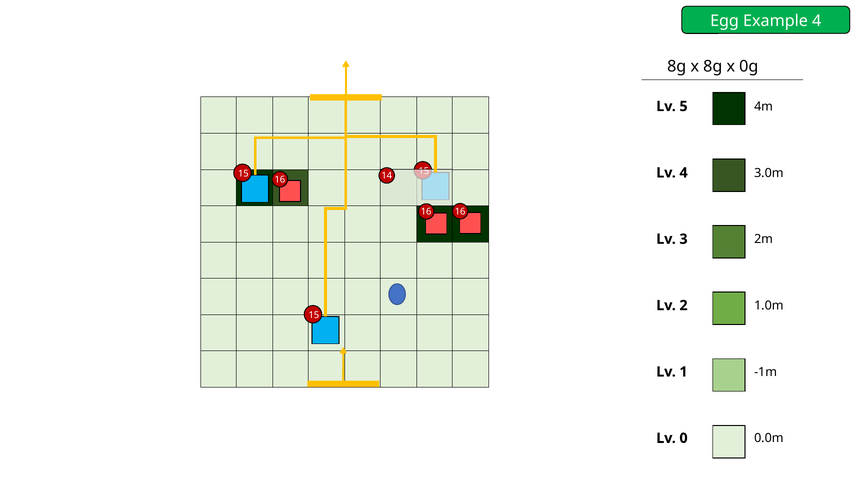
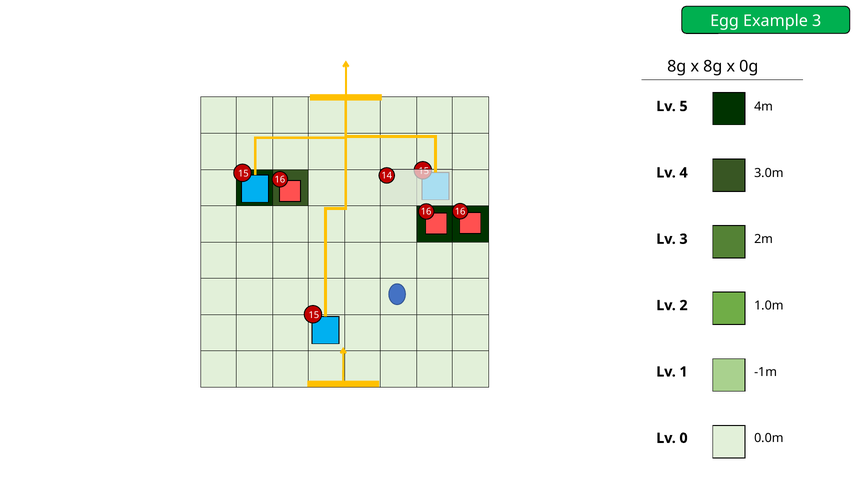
Example 4: 4 -> 3 (817, 21)
